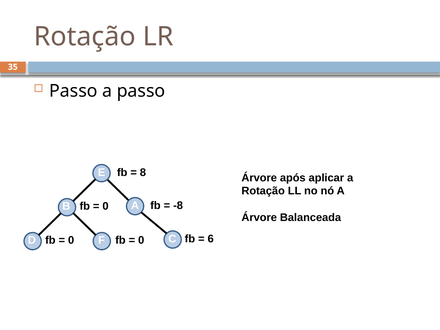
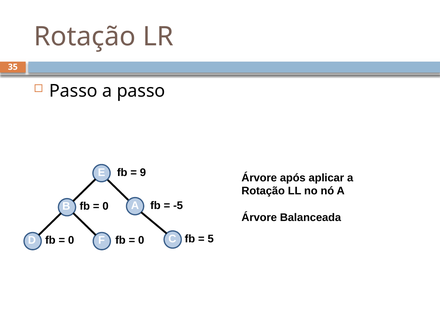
8: 8 -> 9 (143, 172)
-8: -8 -> -5 (178, 205)
6: 6 -> 5 (211, 239)
